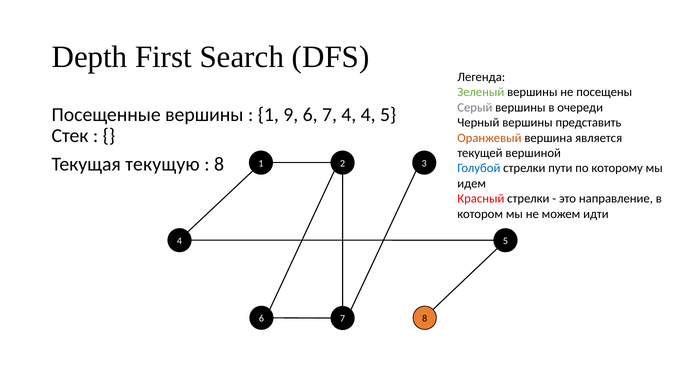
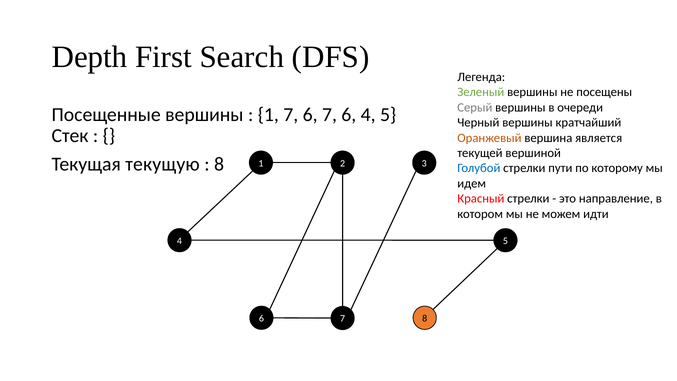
1 9: 9 -> 7 (291, 114)
6 7 4: 4 -> 6 (349, 114)
представить: представить -> кратчайший (588, 123)
